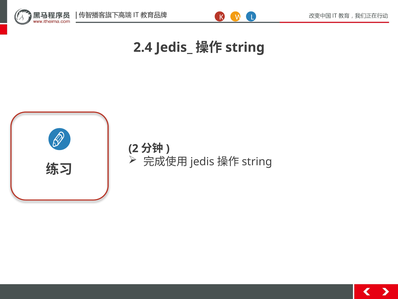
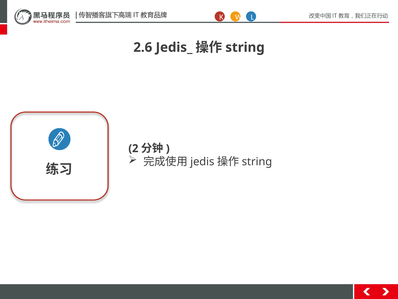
2.4: 2.4 -> 2.6 (143, 47)
